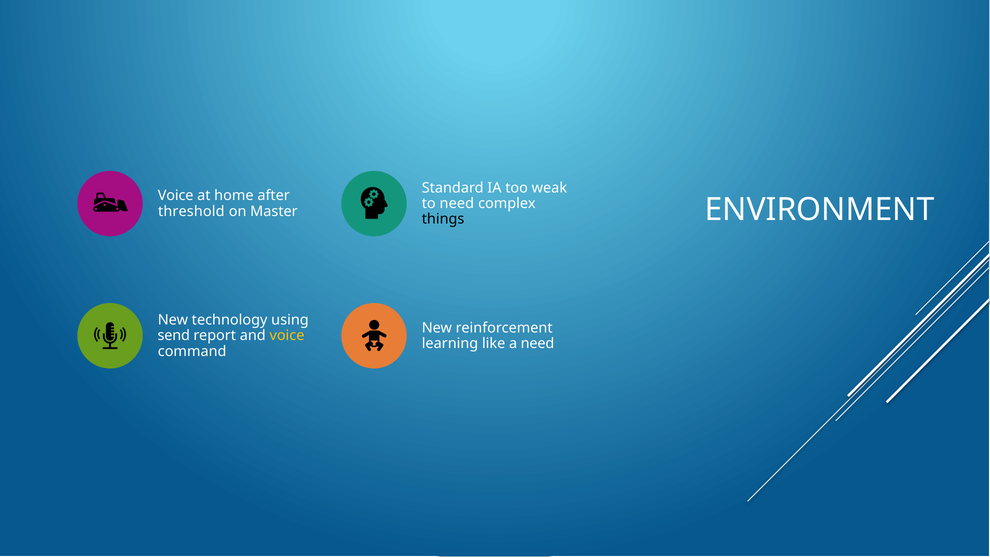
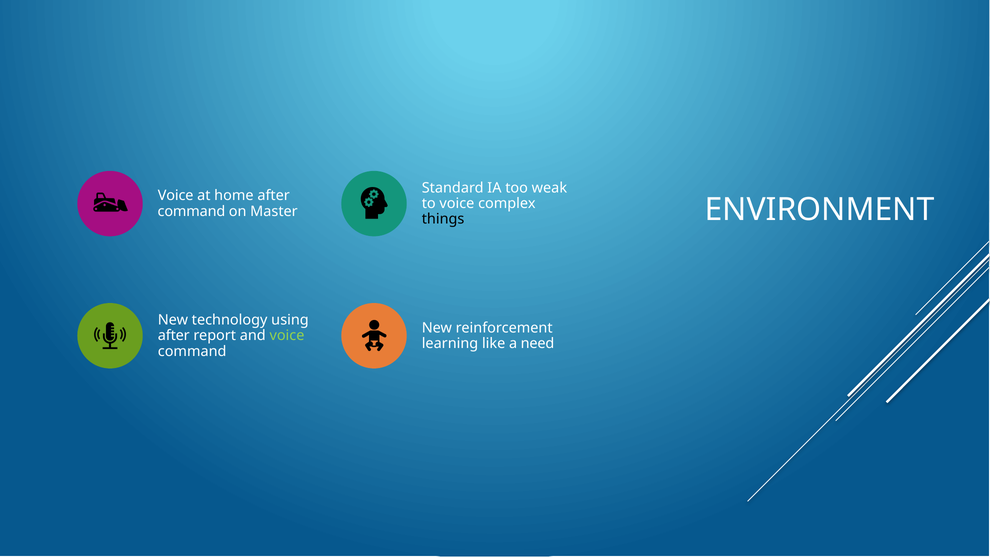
to need: need -> voice (457, 203)
threshold: threshold -> command (191, 211)
send: send -> after (174, 336)
voice colour: yellow -> light green (287, 336)
